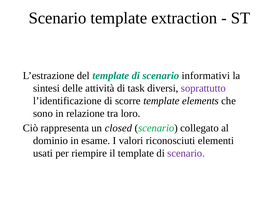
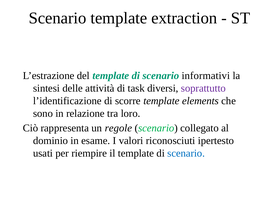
closed: closed -> regole (118, 128)
elementi: elementi -> ipertesto (216, 141)
scenario colour: purple -> blue (186, 154)
